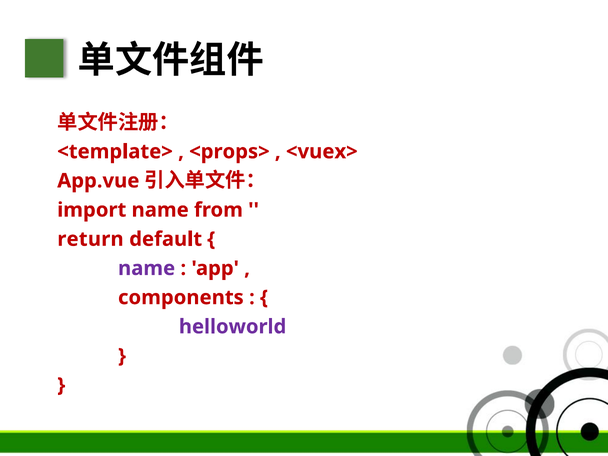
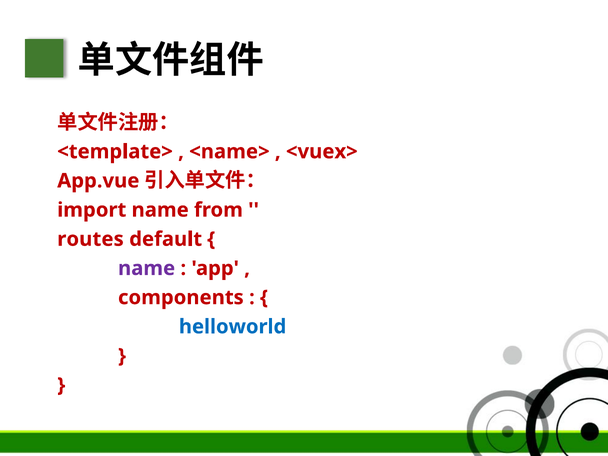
<props>: <props> -> <name> (229, 152)
return: return -> routes (91, 239)
helloworld colour: purple -> blue (233, 327)
